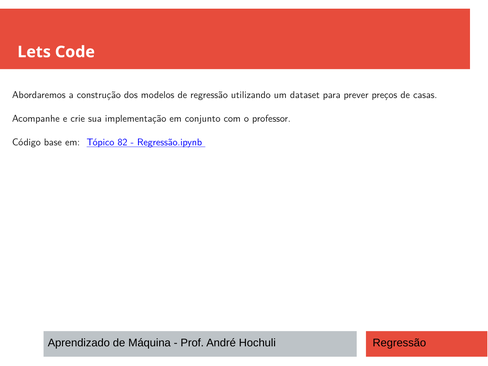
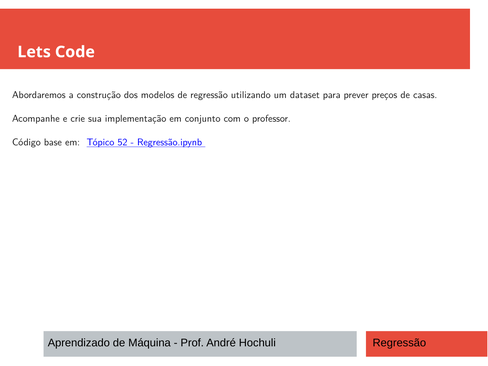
82: 82 -> 52 (122, 142)
